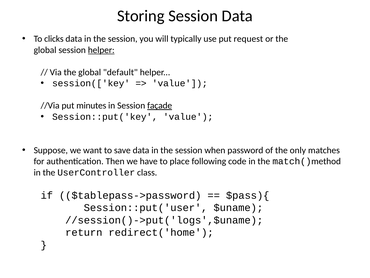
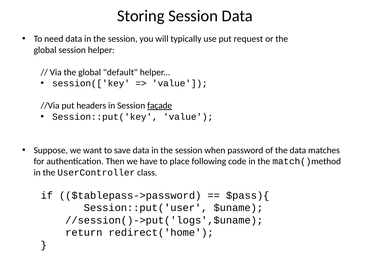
clicks: clicks -> need (54, 39)
helper underline: present -> none (101, 50)
minutes: minutes -> headers (91, 105)
the only: only -> data (298, 150)
